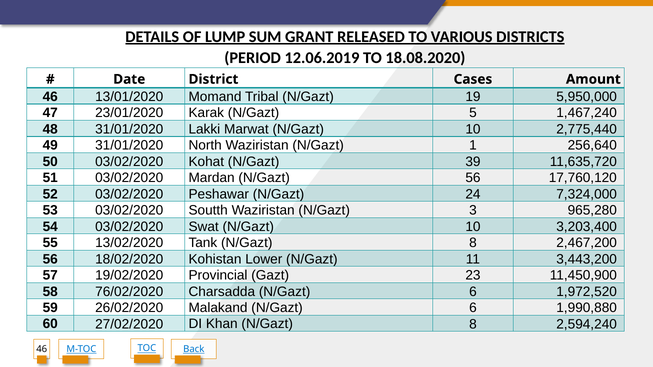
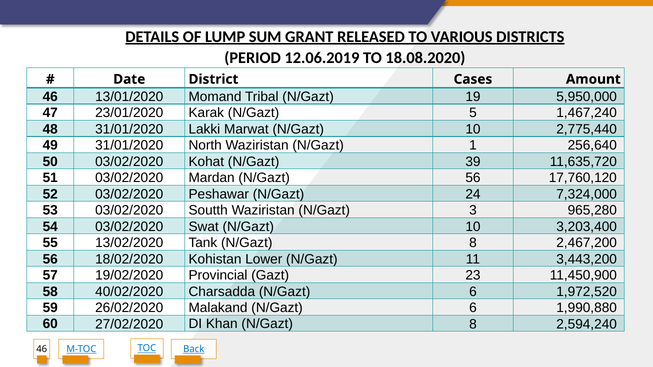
76/02/2020: 76/02/2020 -> 40/02/2020 (129, 292)
